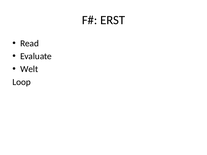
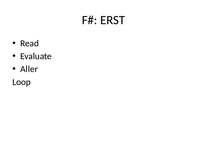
Welt: Welt -> Aller (29, 69)
